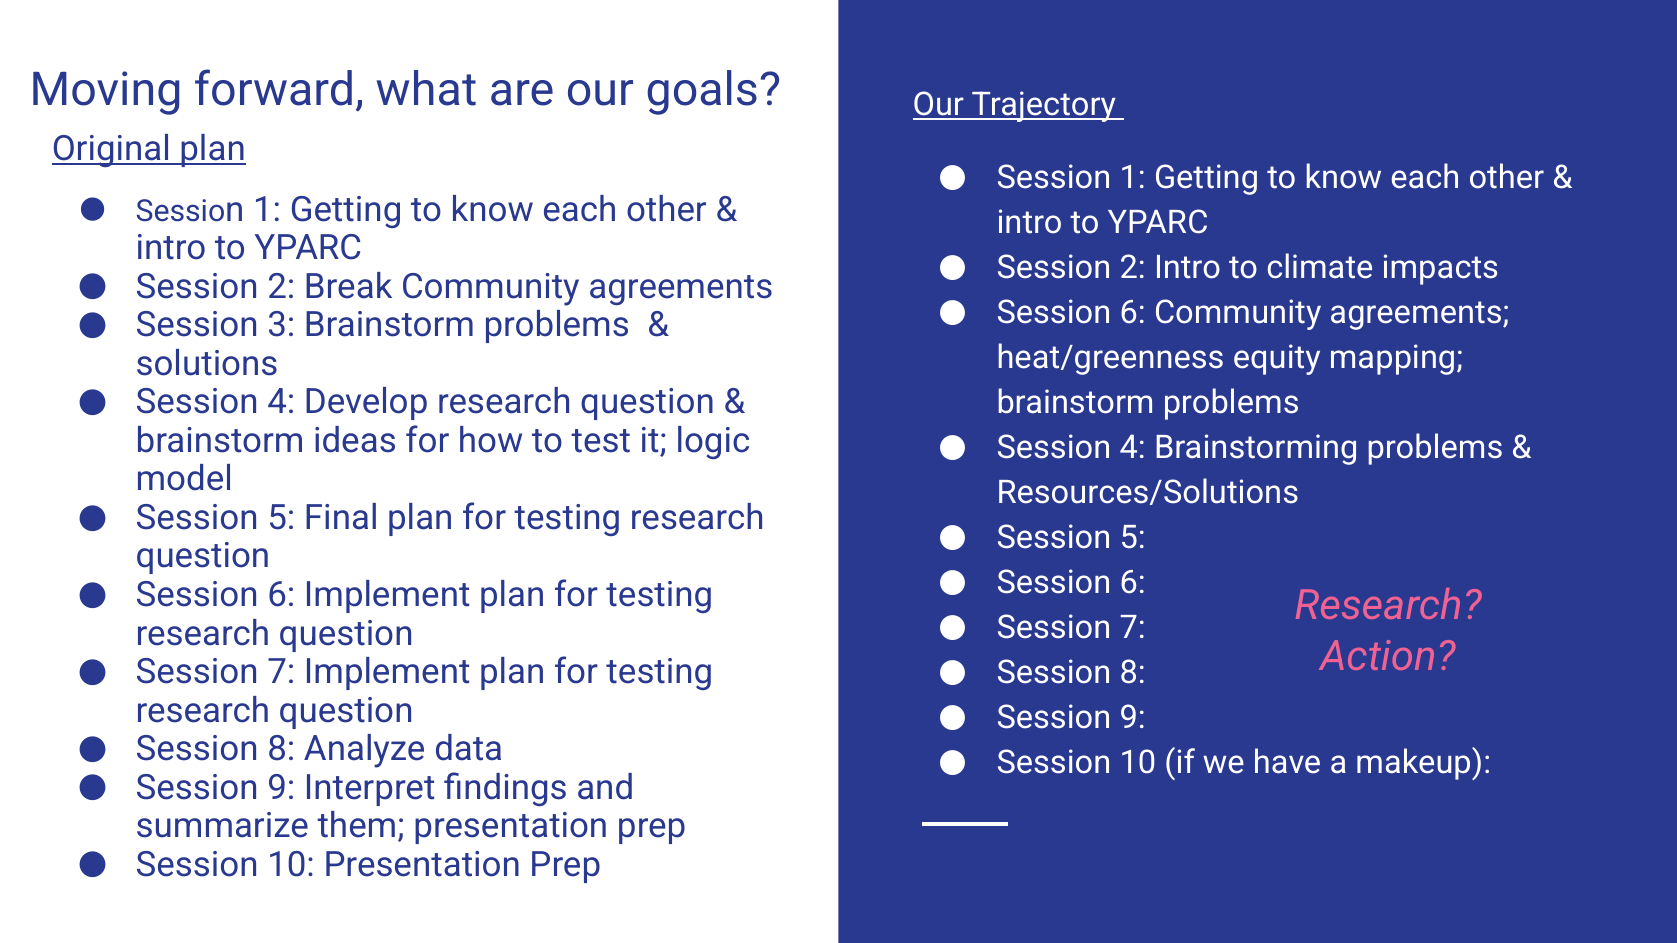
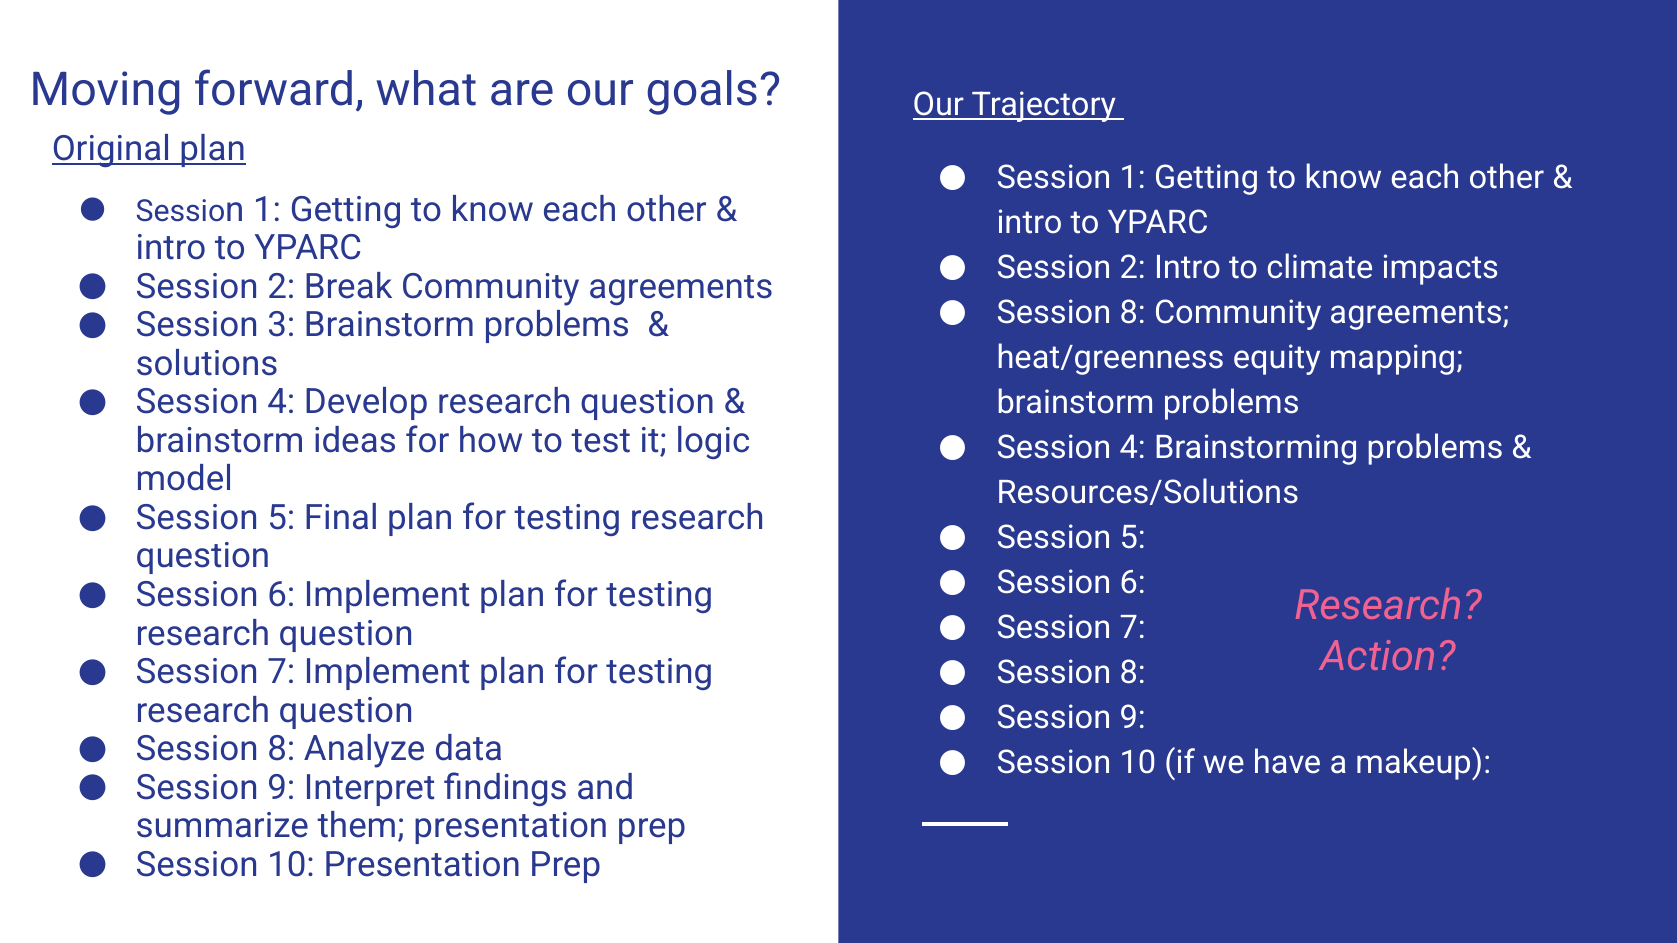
6: 6 -> 8 (1133, 313)
